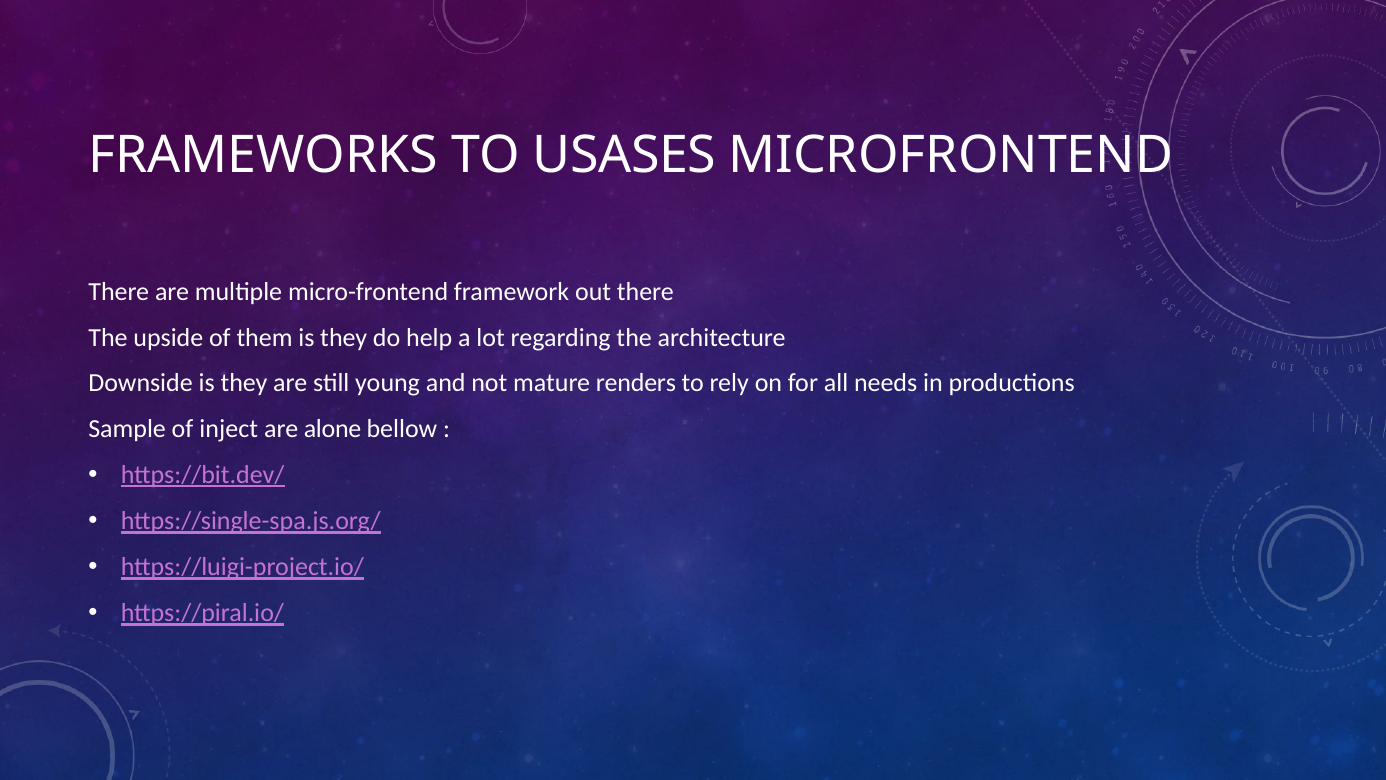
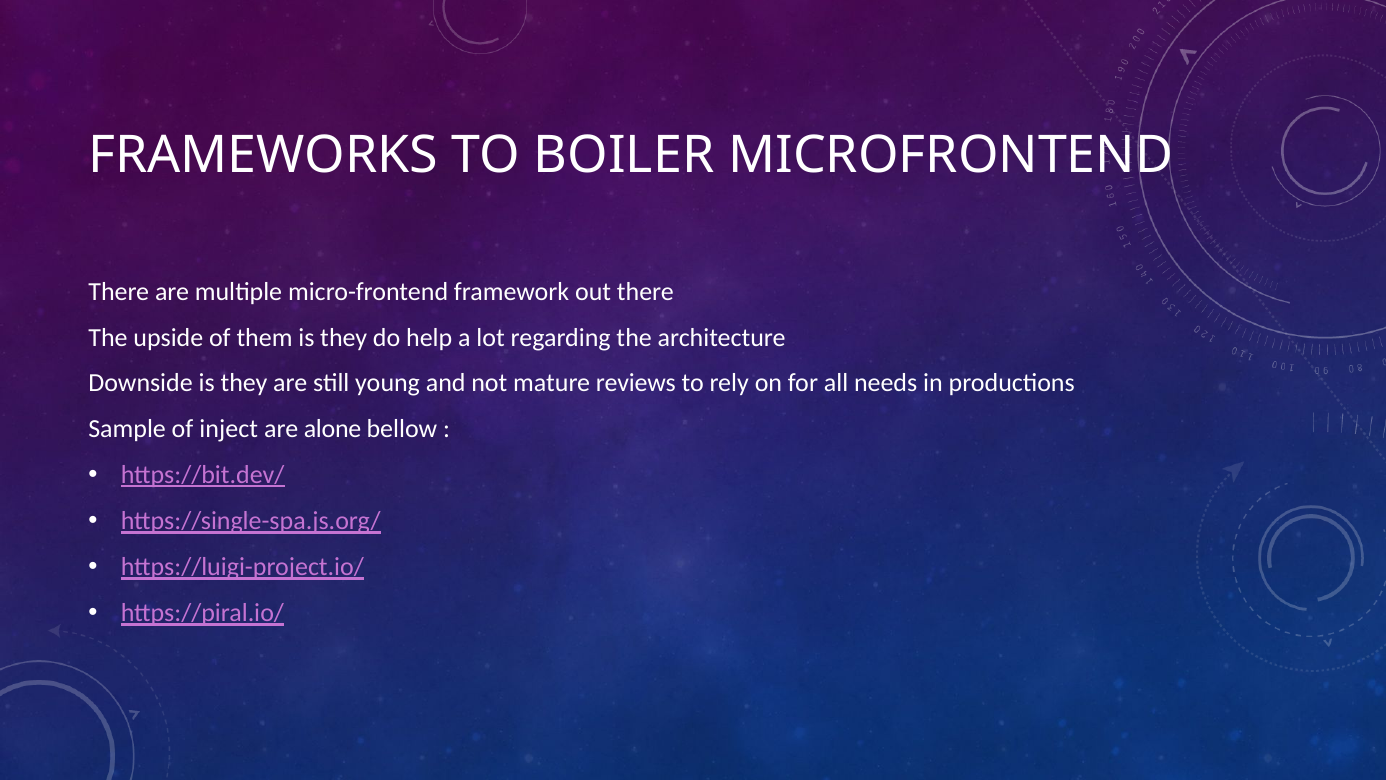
USASES: USASES -> BOILER (624, 156)
renders: renders -> reviews (636, 383)
